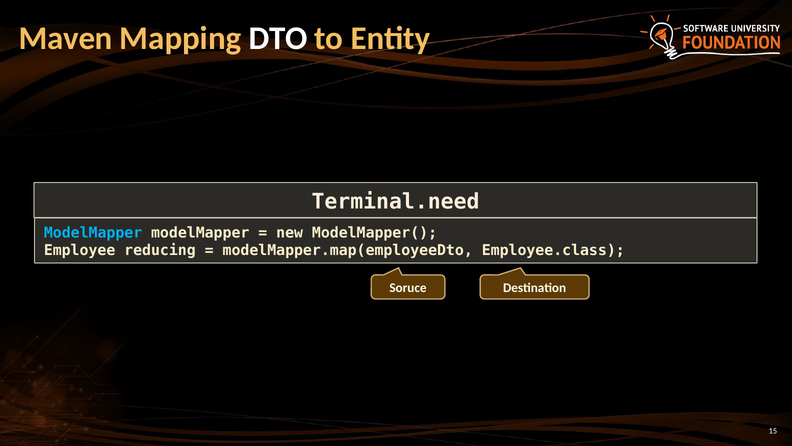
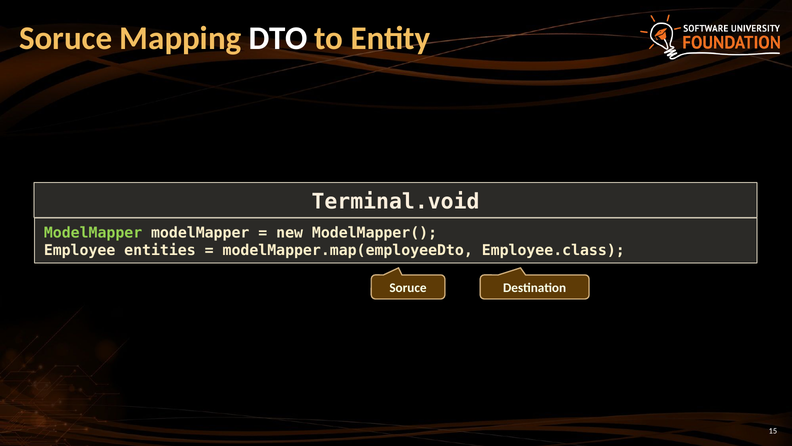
Maven: Maven -> Soruce (66, 38)
Terminal.need: Terminal.need -> Terminal.void (395, 201)
ModelMapper colour: light blue -> light green (93, 232)
reducing: reducing -> entities (160, 250)
